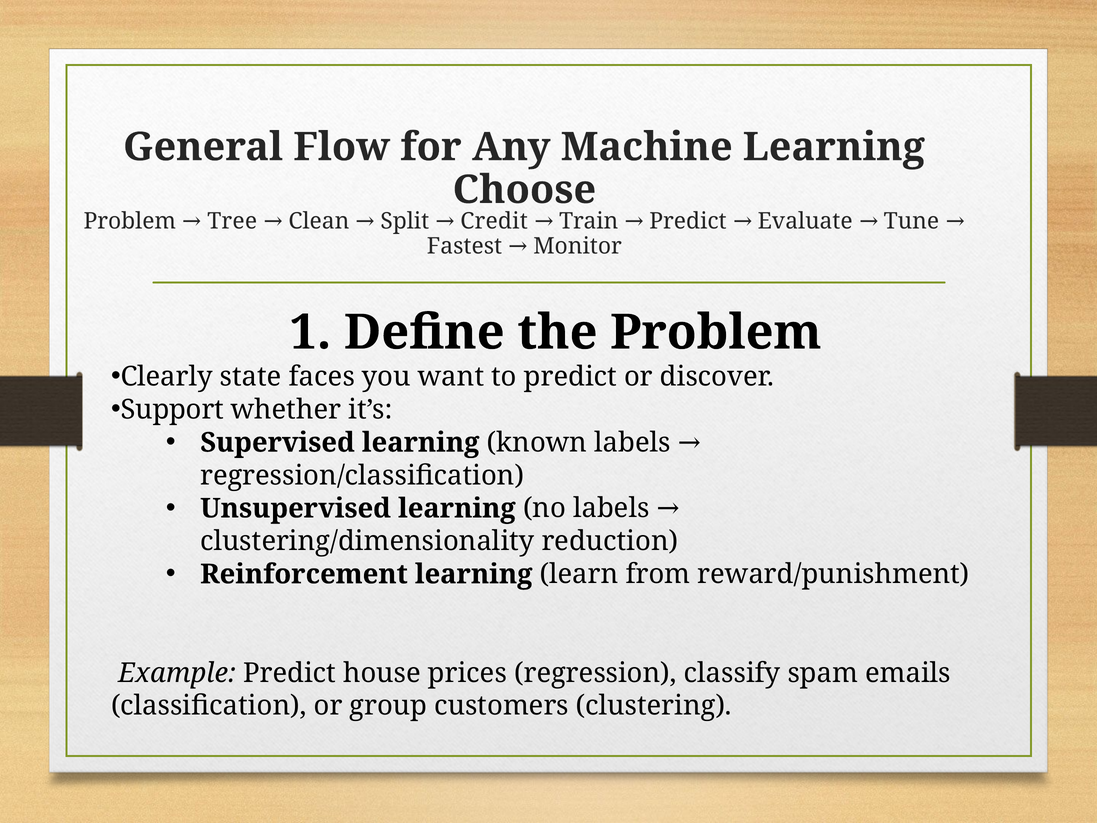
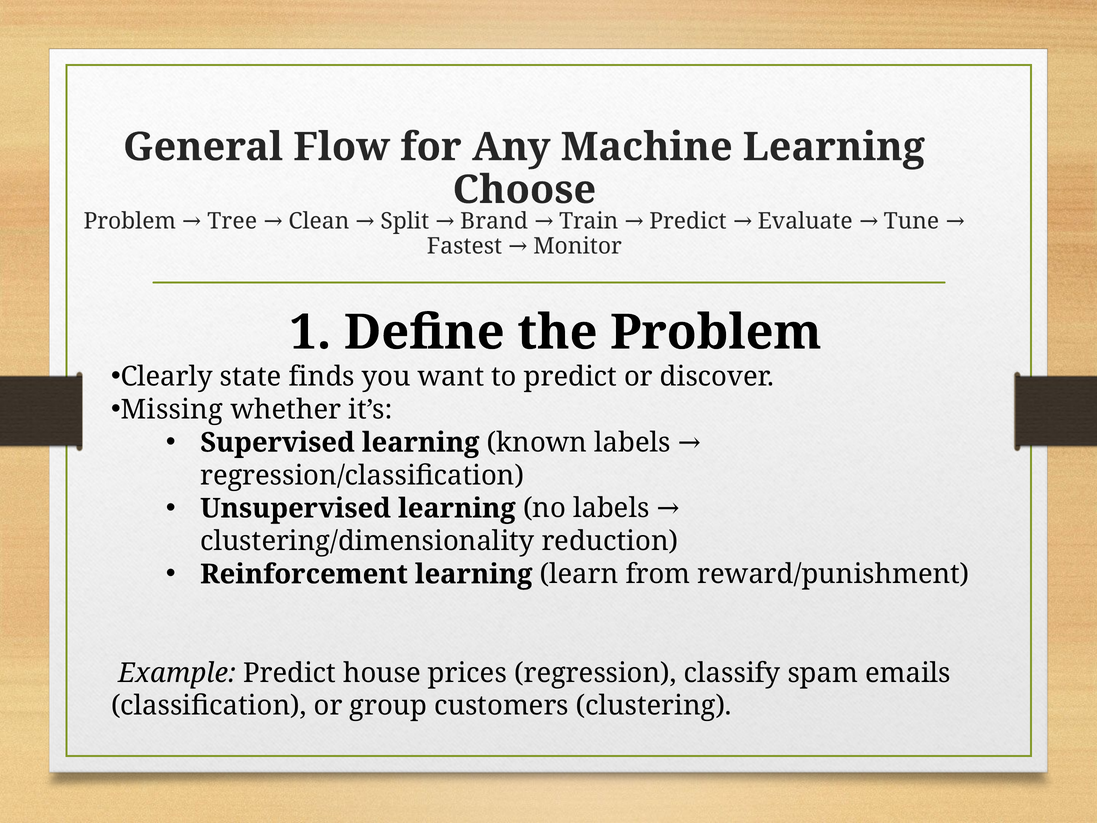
Credit: Credit -> Brand (494, 221)
faces: faces -> finds (322, 377)
Support: Support -> Missing (172, 410)
